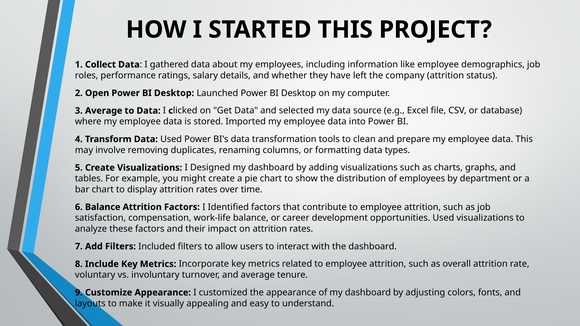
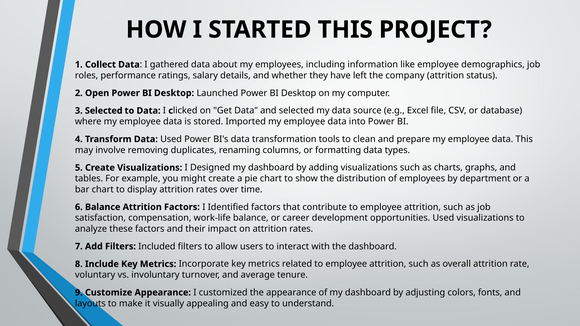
3 Average: Average -> Selected (104, 111)
